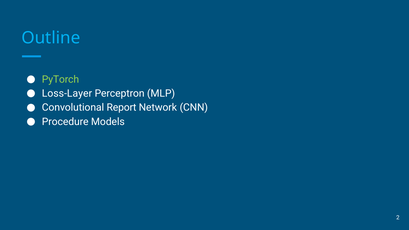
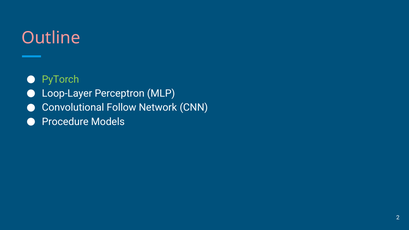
Outline colour: light blue -> pink (51, 38)
Loss-Layer: Loss-Layer -> Loop-Layer (67, 94)
Report: Report -> Follow (121, 108)
